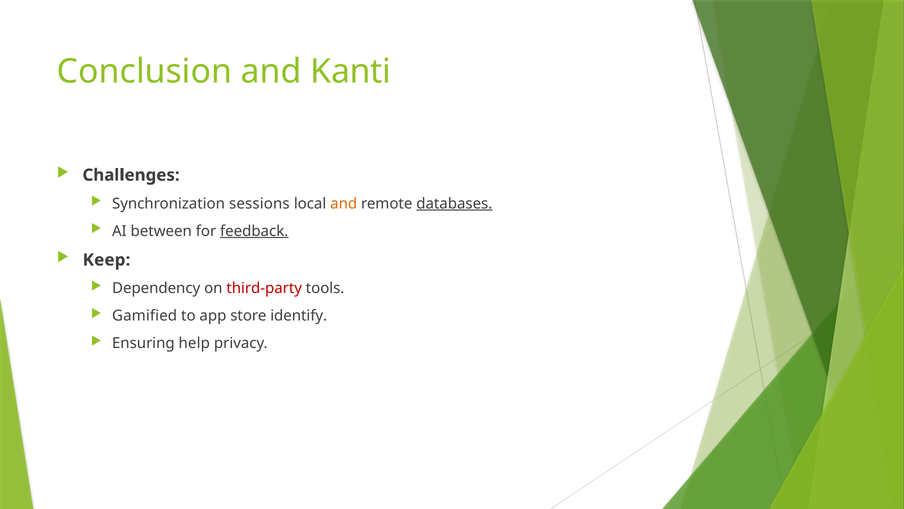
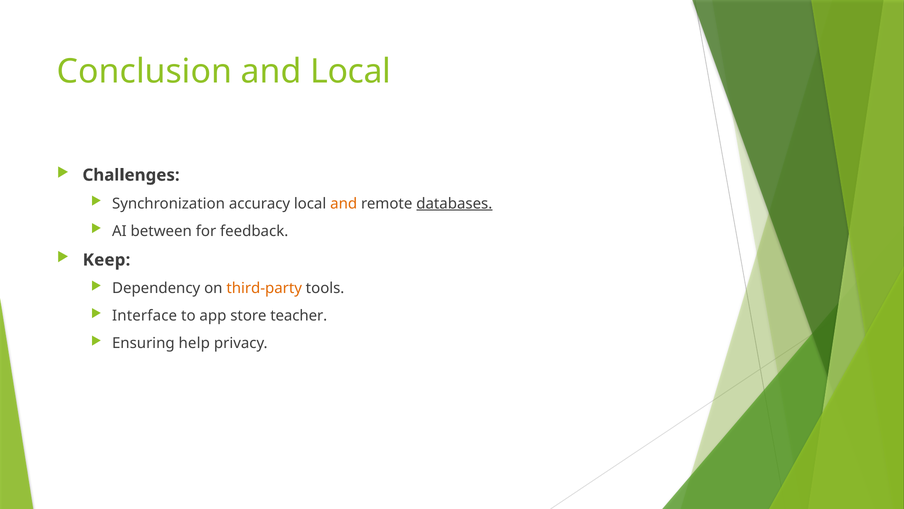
and Kanti: Kanti -> Local (351, 71)
sessions: sessions -> accuracy (259, 203)
feedback underline: present -> none (254, 231)
third-party colour: red -> orange (264, 288)
Gamified: Gamified -> Interface (145, 316)
identify: identify -> teacher (299, 316)
